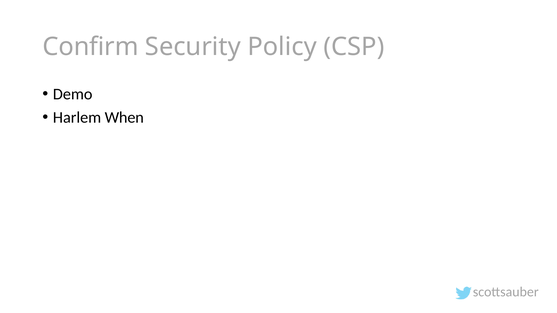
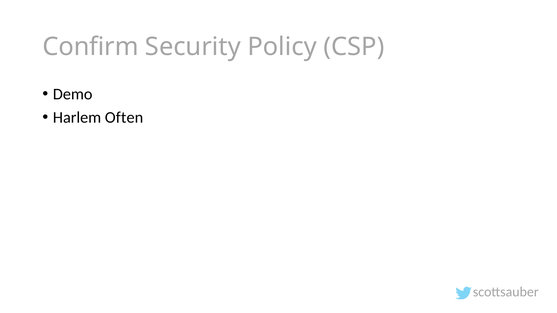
When: When -> Often (124, 117)
